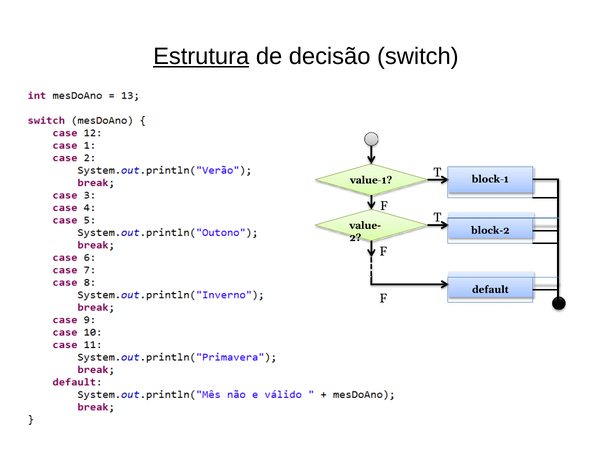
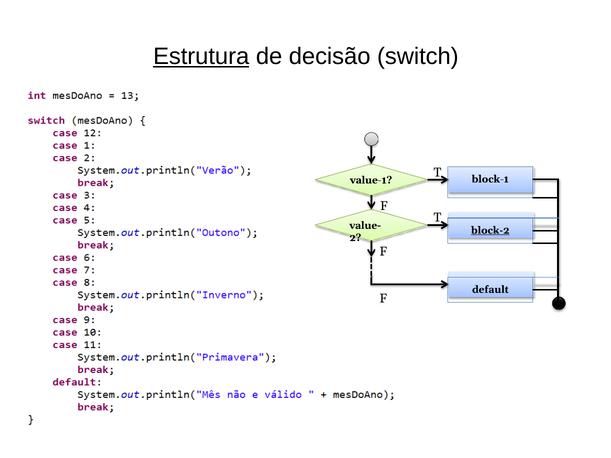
block-2 underline: none -> present (490, 230)
